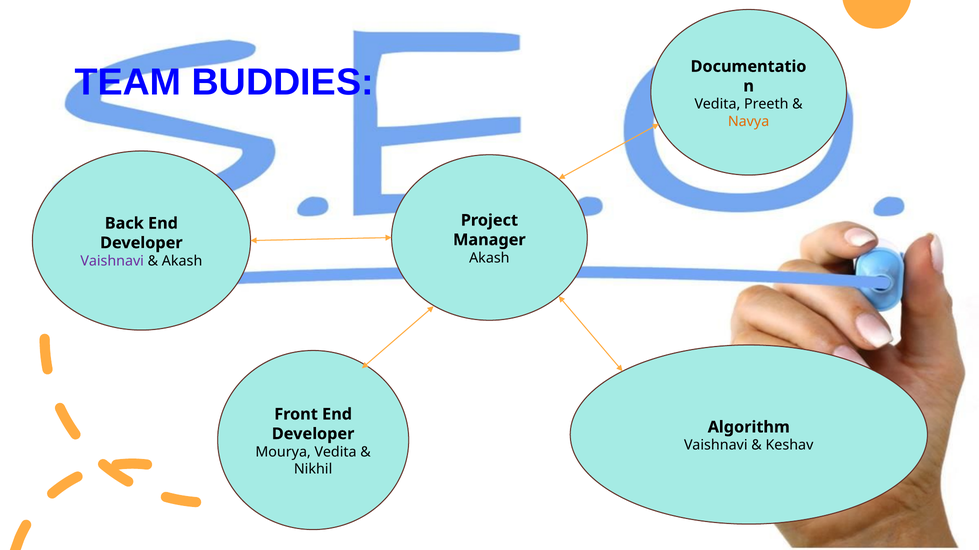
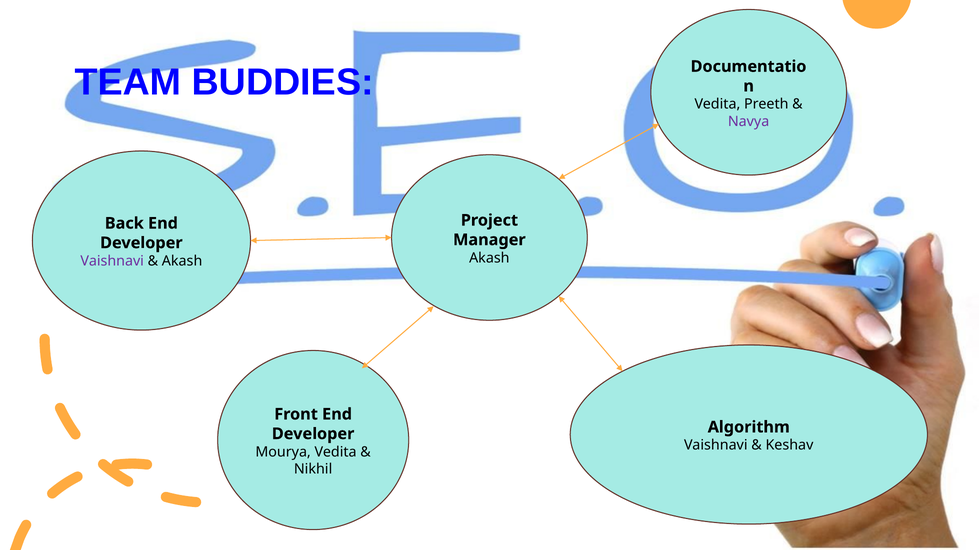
Navya colour: orange -> purple (749, 121)
